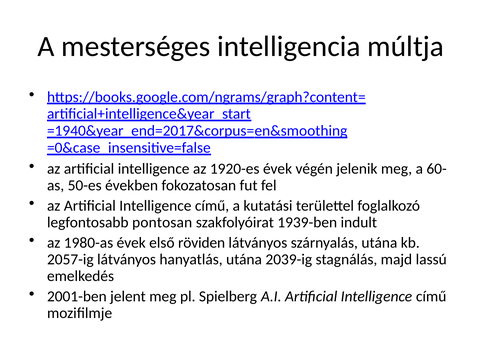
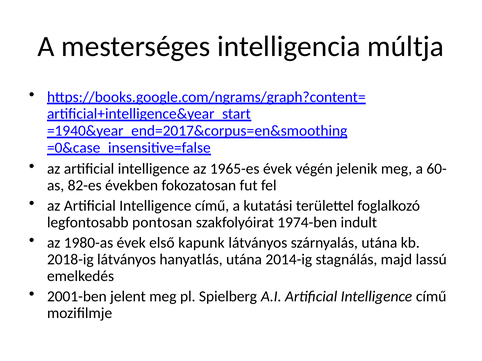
1920-es: 1920-es -> 1965-es (235, 169)
50-es: 50-es -> 82-es (85, 186)
1939-ben: 1939-ben -> 1974-ben (307, 223)
röviden: röviden -> kapunk (201, 243)
2057-ig: 2057-ig -> 2018-ig (70, 260)
2039-ig: 2039-ig -> 2014-ig (289, 260)
